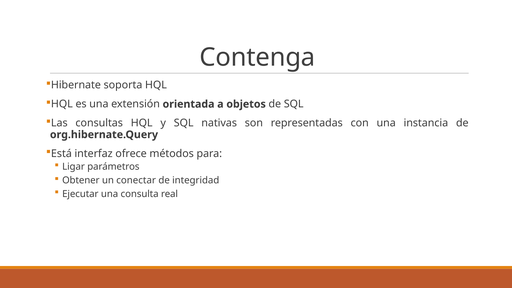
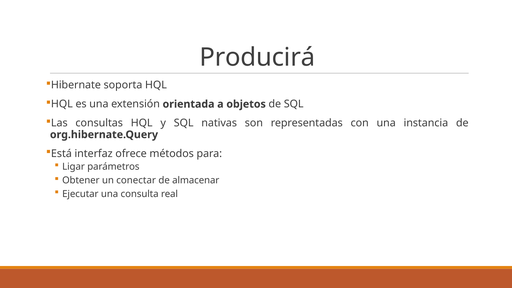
Contenga: Contenga -> Producirá (257, 57)
integridad: integridad -> almacenar (196, 180)
